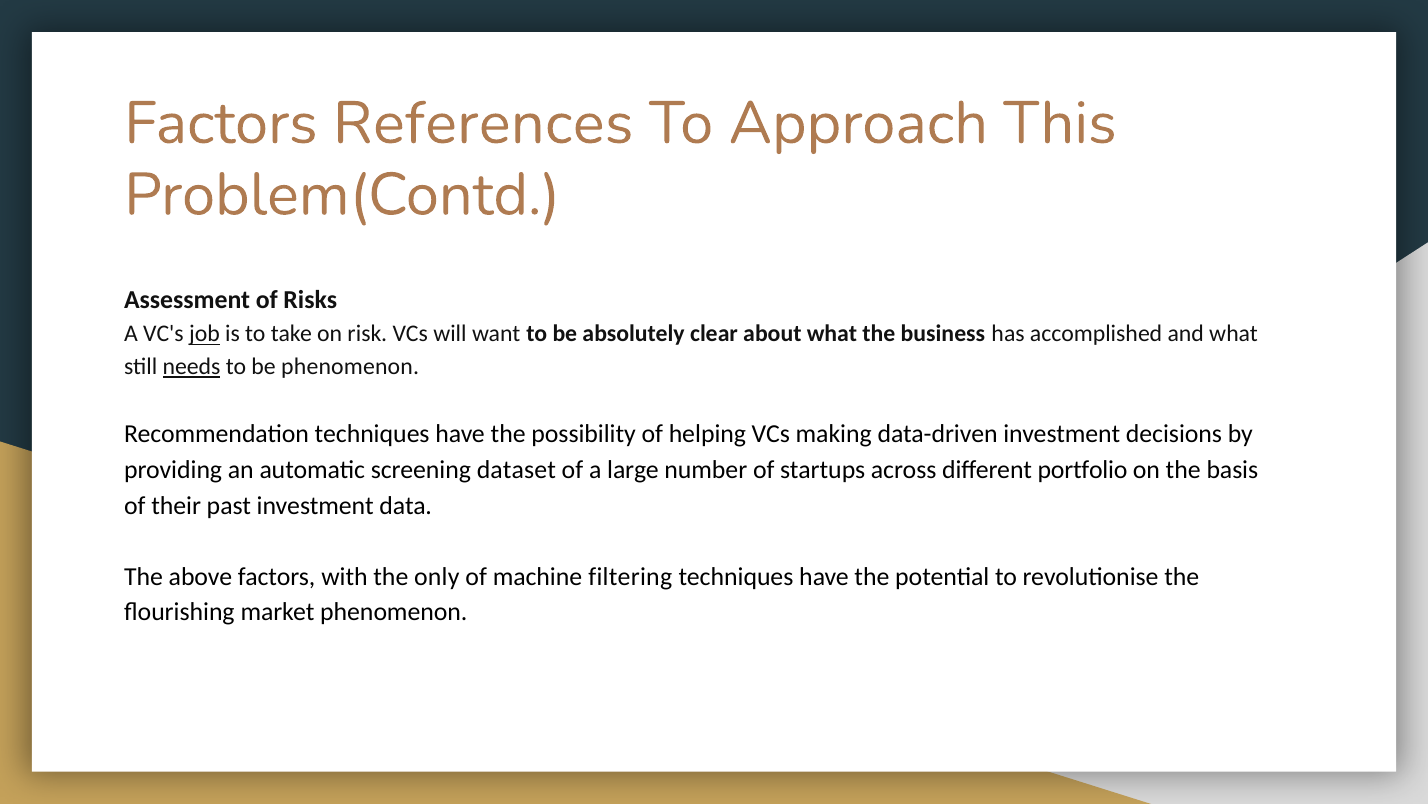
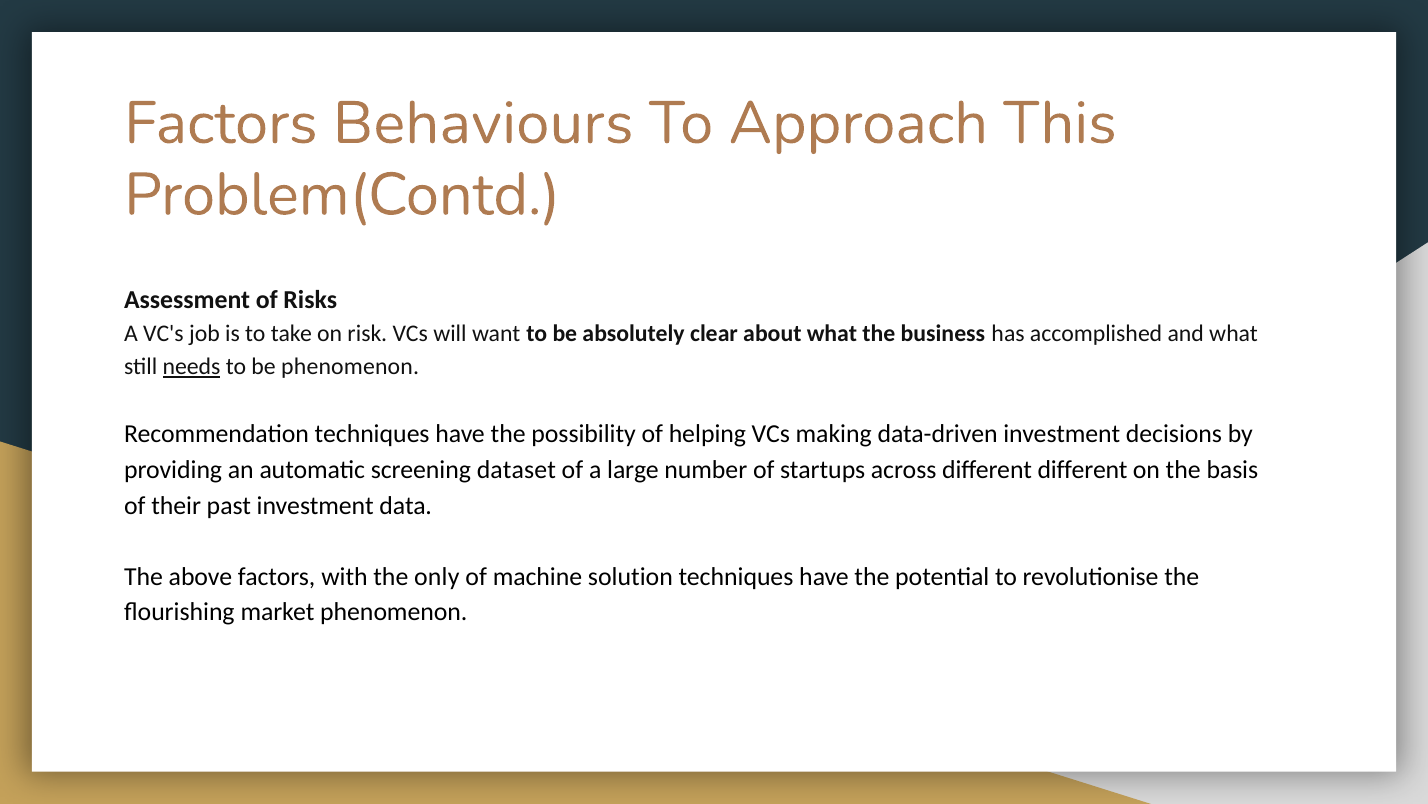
References: References -> Behaviours (483, 123)
job underline: present -> none (204, 334)
different portfolio: portfolio -> different (1083, 470)
filtering: filtering -> solution (630, 576)
